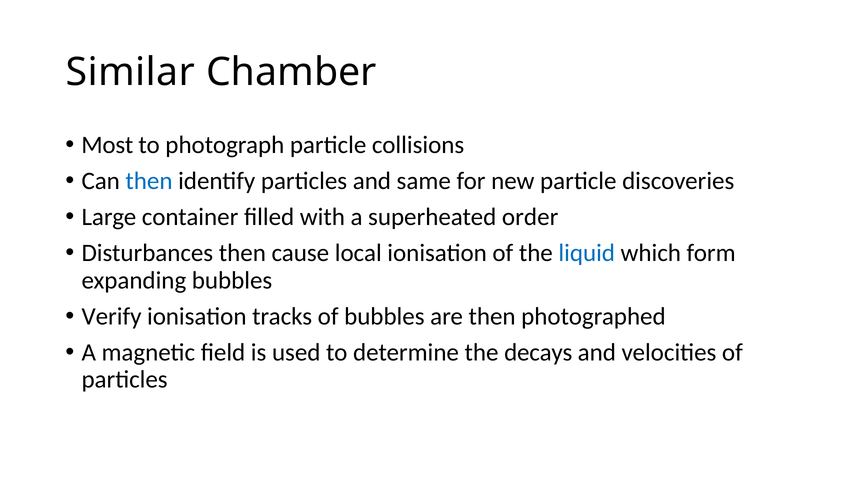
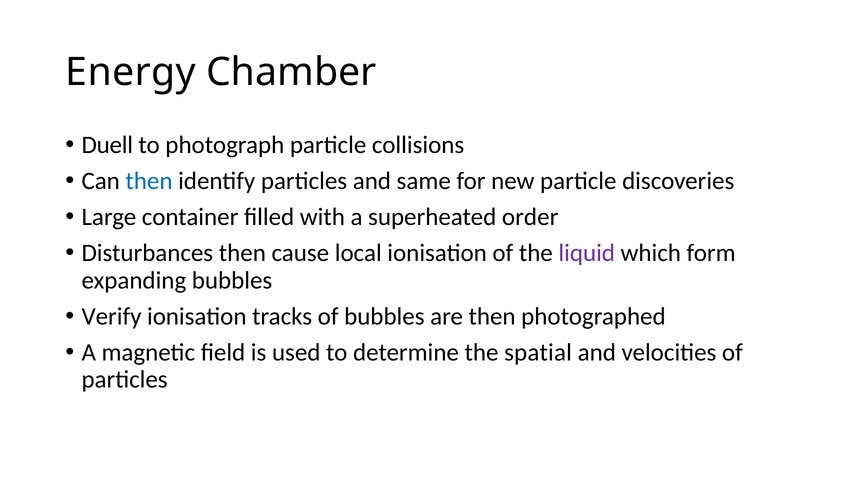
Similar: Similar -> Energy (131, 72)
Most: Most -> Duell (107, 145)
liquid colour: blue -> purple (587, 253)
decays: decays -> spatial (538, 352)
